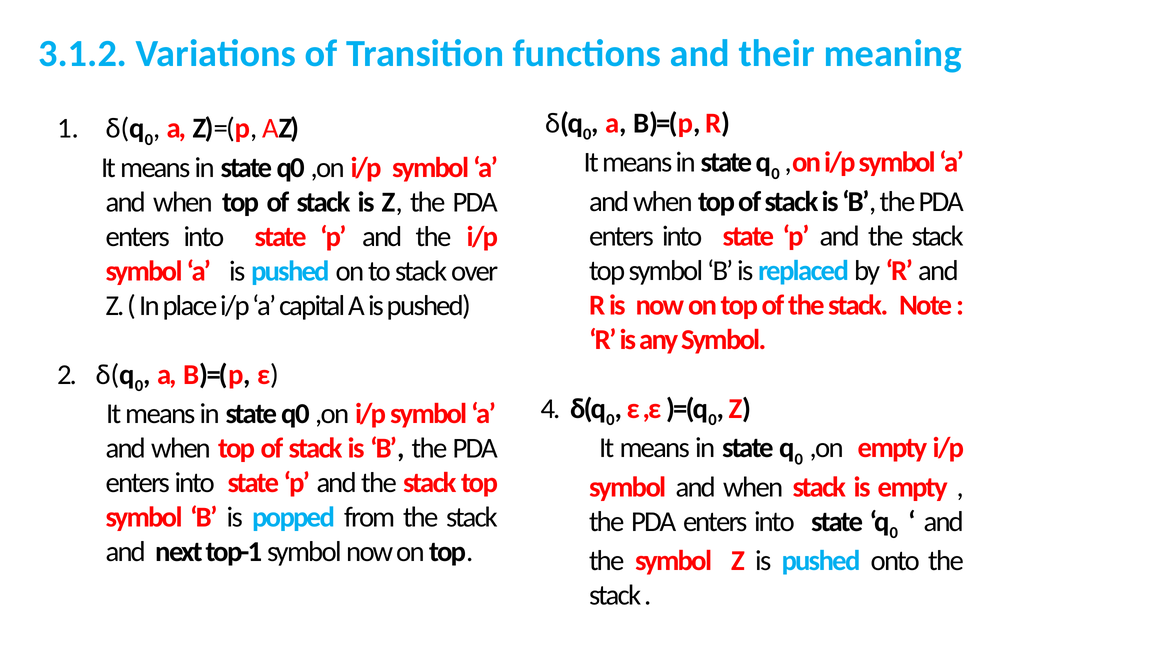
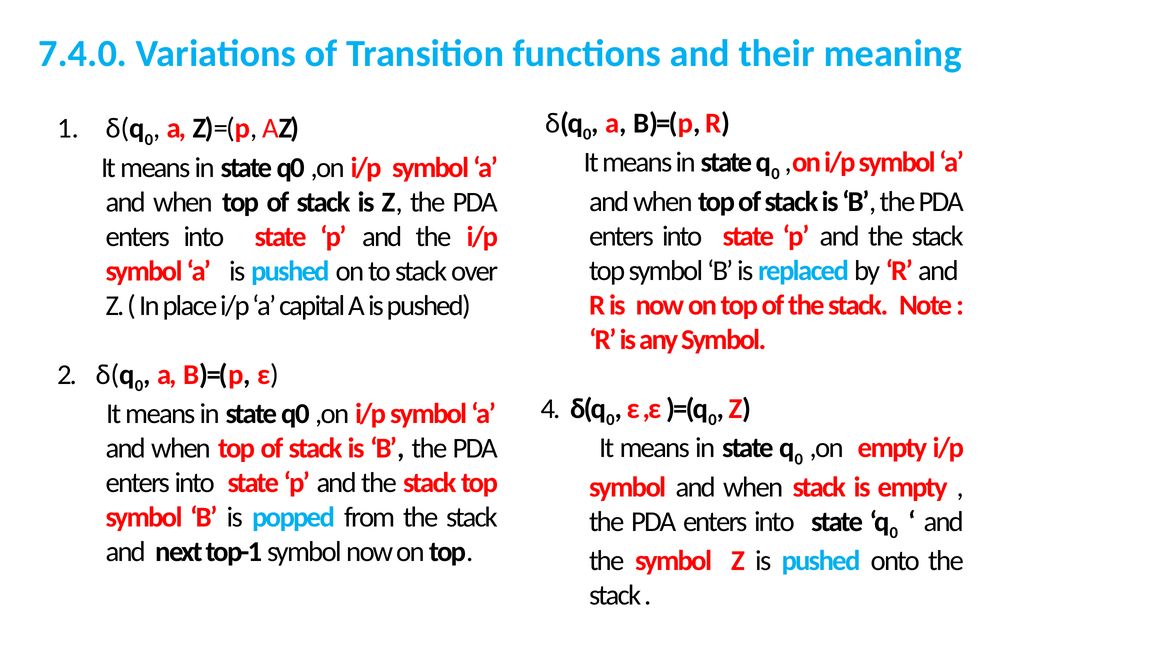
3.1.2: 3.1.2 -> 7.4.0 (83, 54)
